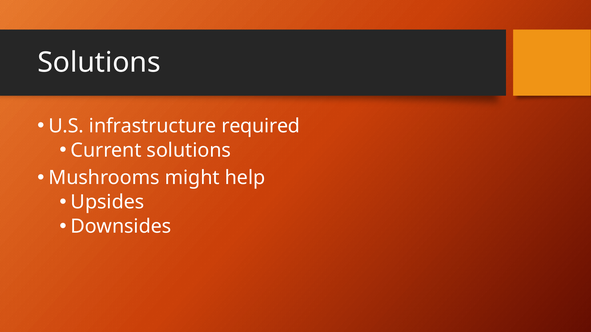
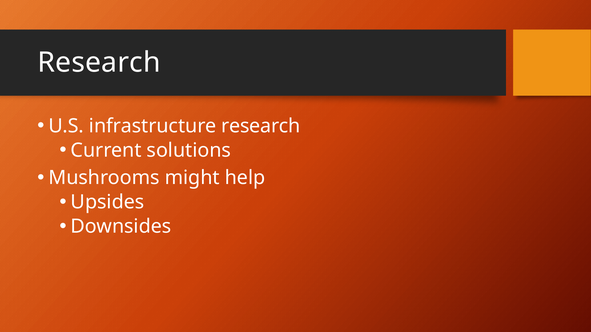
Solutions: Solutions -> Research (99, 62)
infrastructure required: required -> research (261, 126)
